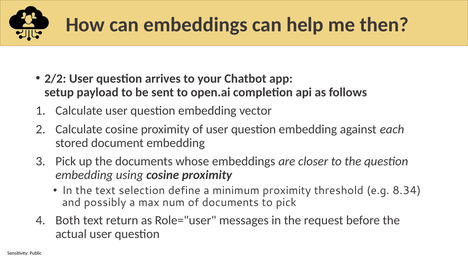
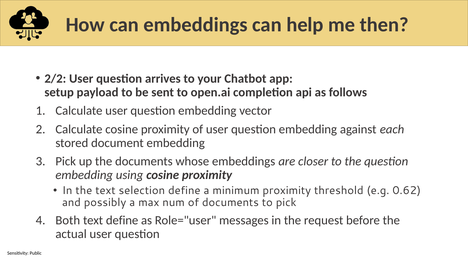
8.34: 8.34 -> 0.62 (407, 191)
text return: return -> define (122, 221)
